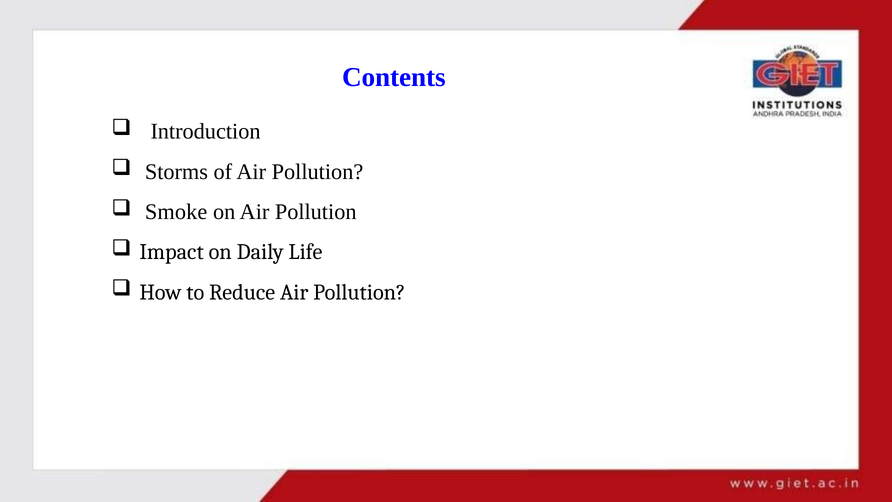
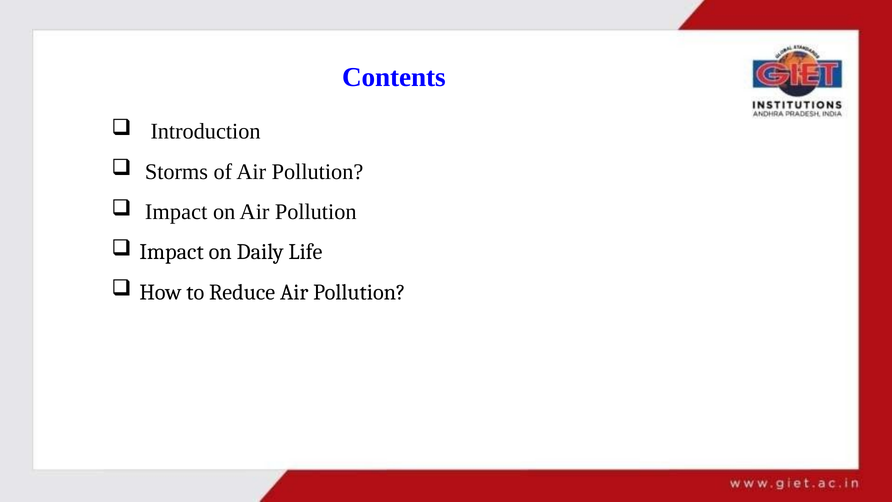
Smoke: Smoke -> Impact (176, 212)
